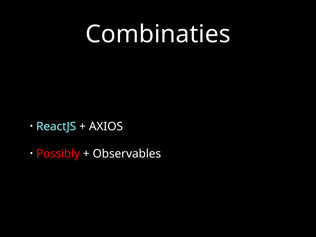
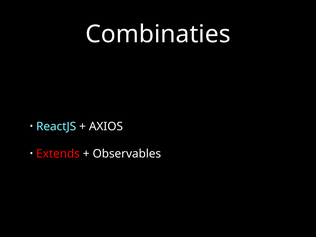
Possibly: Possibly -> Extends (58, 154)
